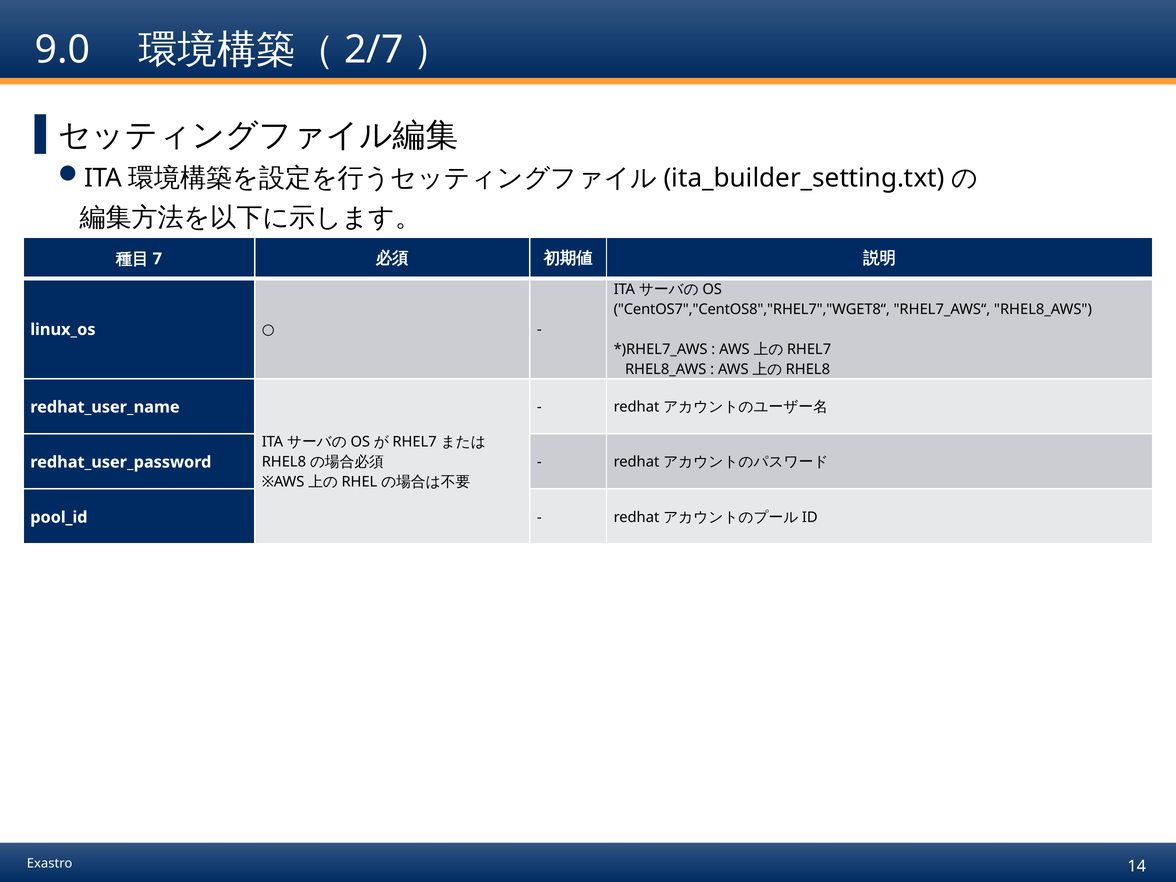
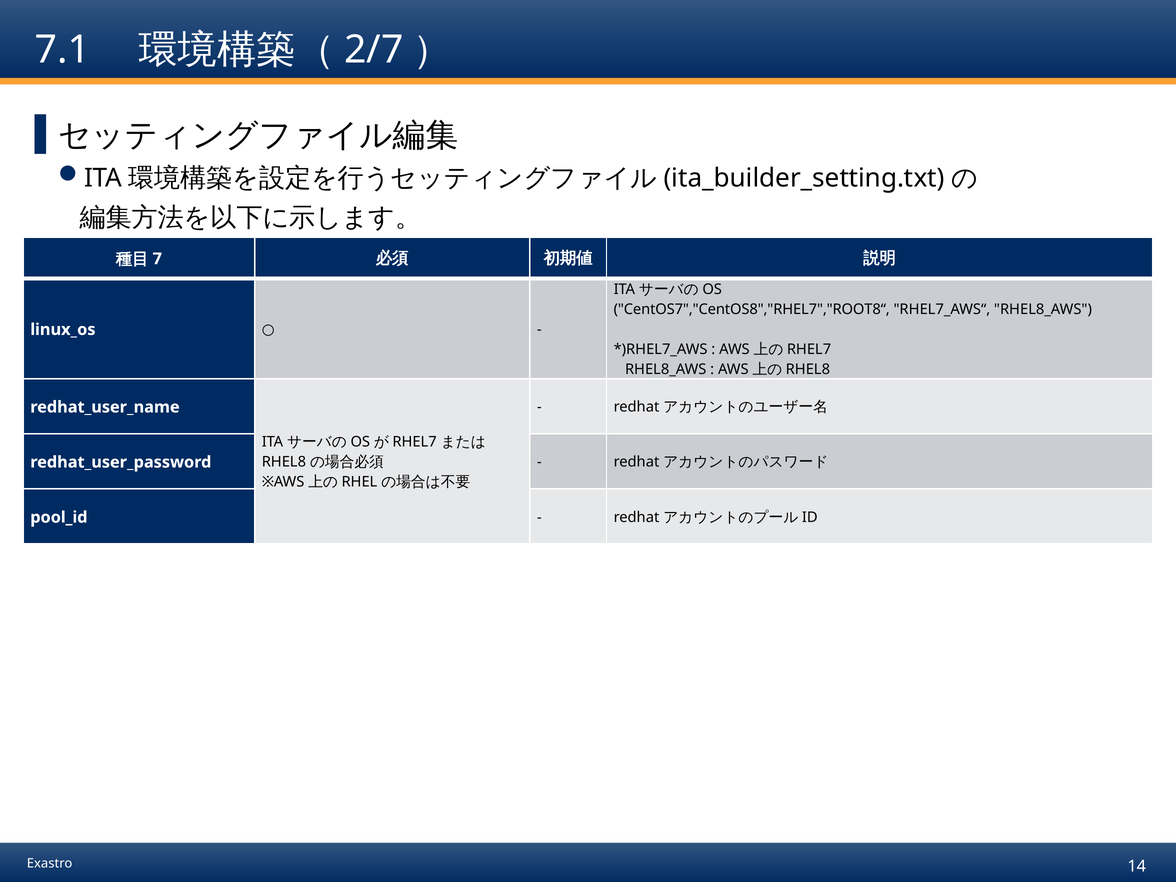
9.0: 9.0 -> 7.1 (63, 50)
CentOS7","CentOS8","RHEL7","WGET8“: CentOS7","CentOS8","RHEL7","WGET8“ -> CentOS7","CentOS8","RHEL7","ROOT8“ (752, 309)
